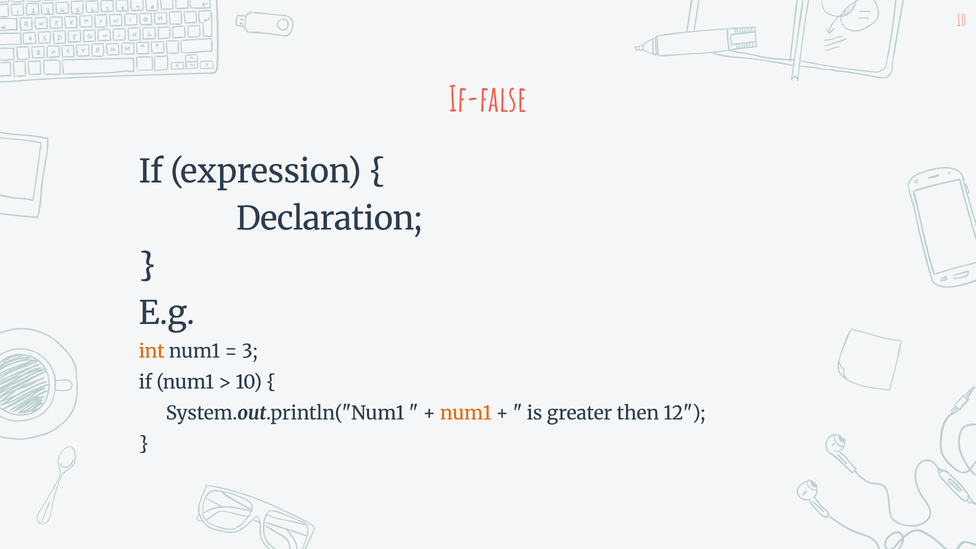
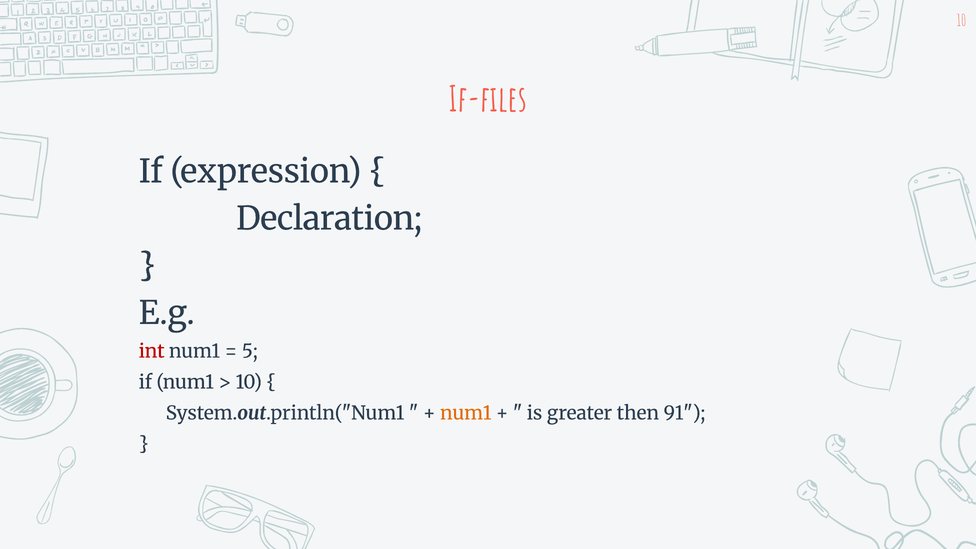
If-false: If-false -> If-files (488, 100)
int colour: orange -> red (152, 351)
3: 3 -> 5 (250, 351)
12: 12 -> 91 (684, 413)
